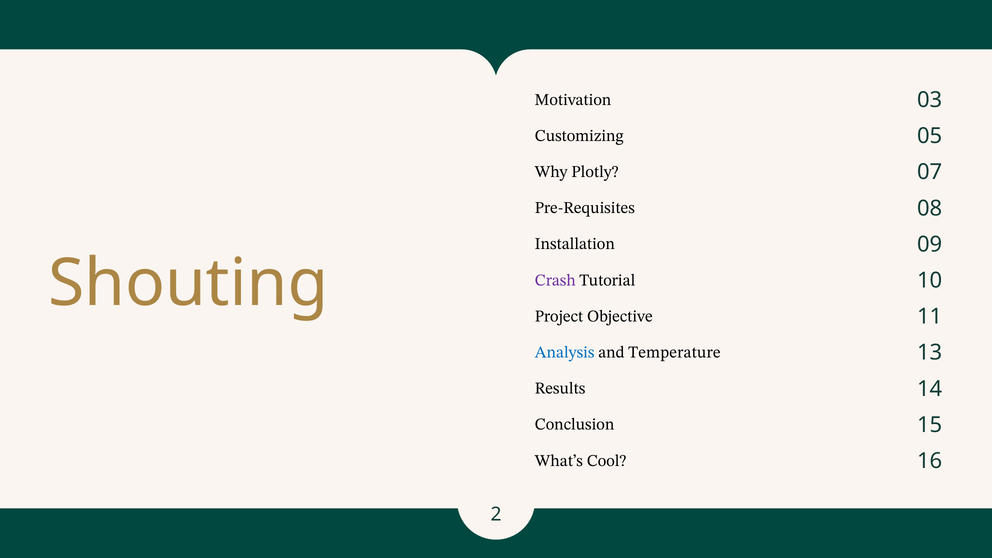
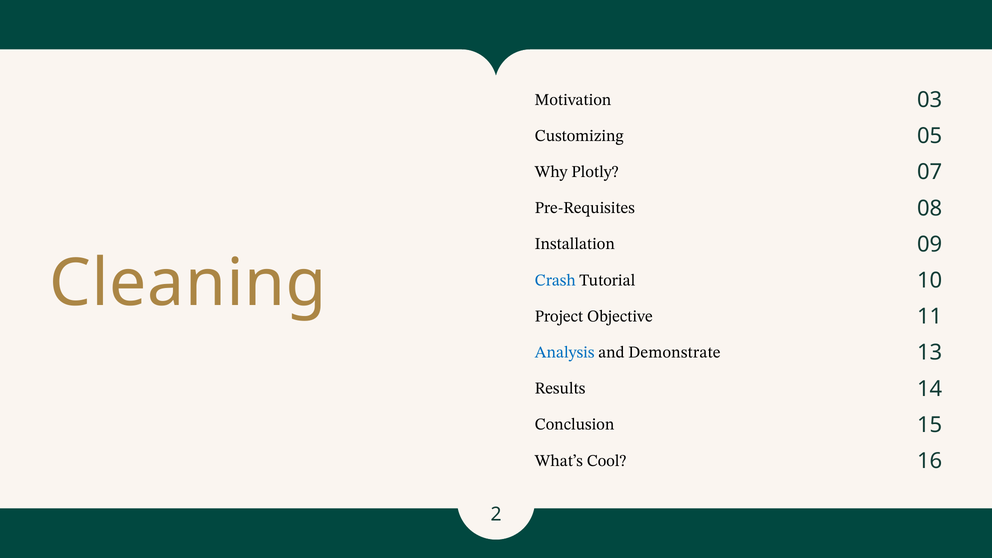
Shouting: Shouting -> Cleaning (188, 284)
Crash colour: purple -> blue (555, 280)
Temperature: Temperature -> Demonstrate (674, 352)
